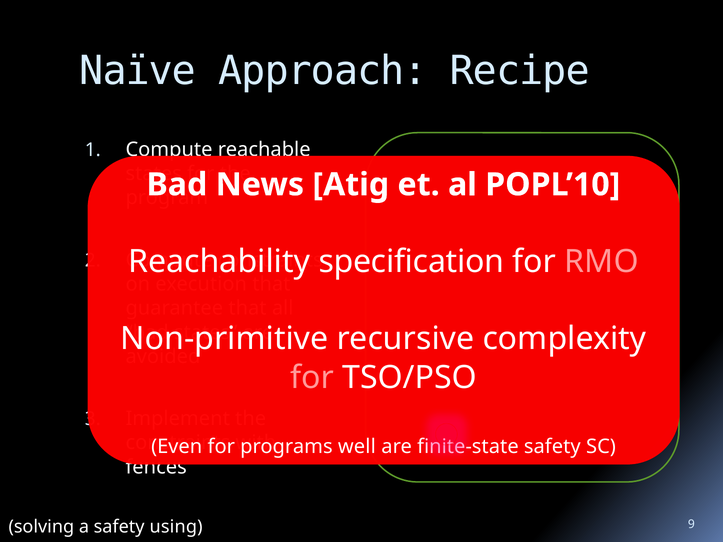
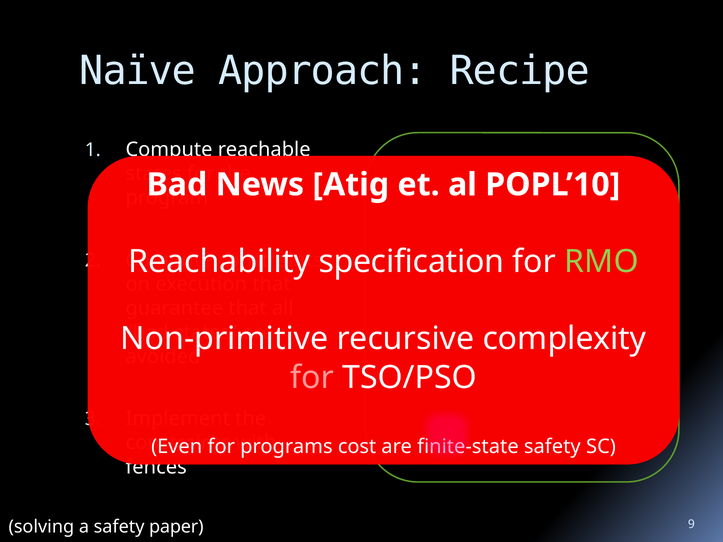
RMO colour: pink -> light green (602, 262)
well: well -> cost (357, 447)
using: using -> paper (176, 527)
